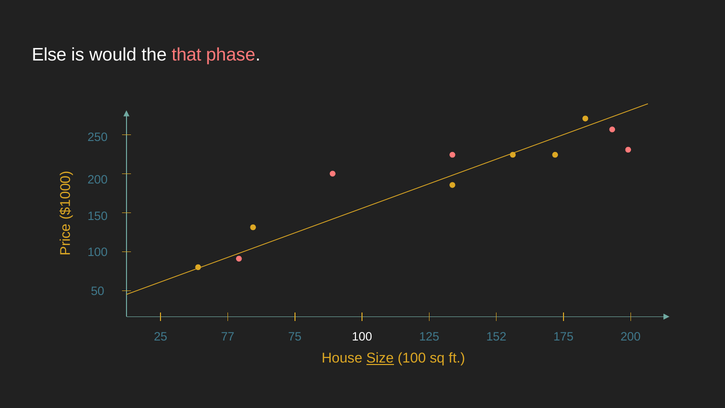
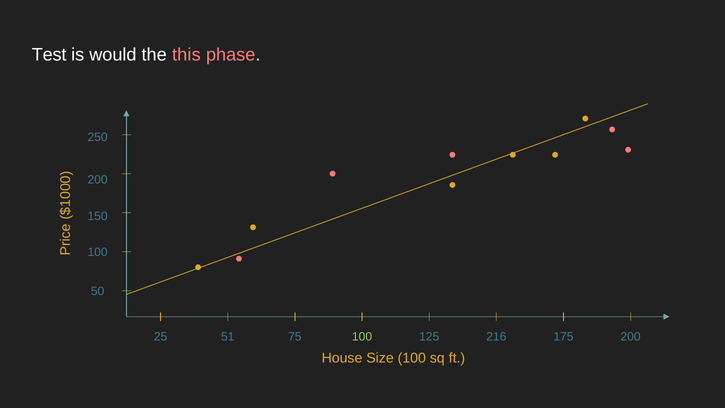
Else: Else -> Test (49, 55)
that: that -> this (186, 55)
77: 77 -> 51 (228, 337)
100 colour: white -> light green (362, 337)
152: 152 -> 216 (496, 337)
Size underline: present -> none (380, 358)
